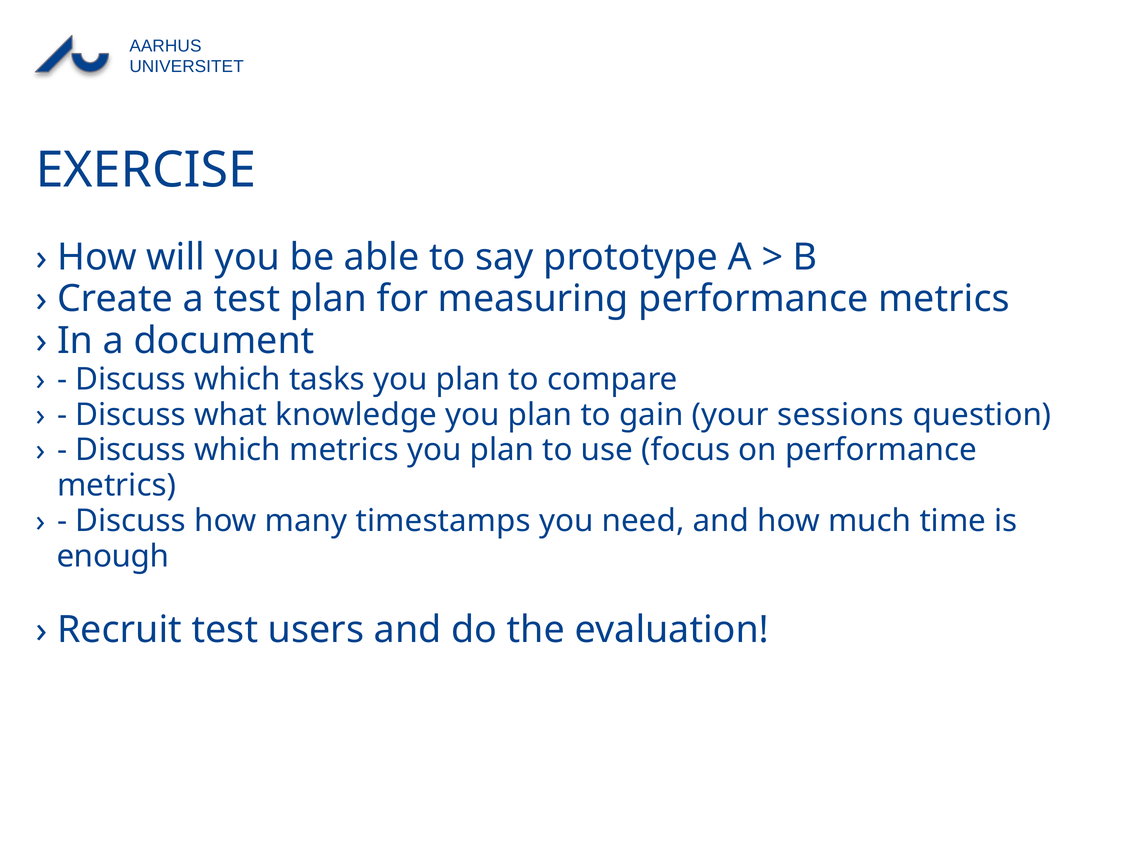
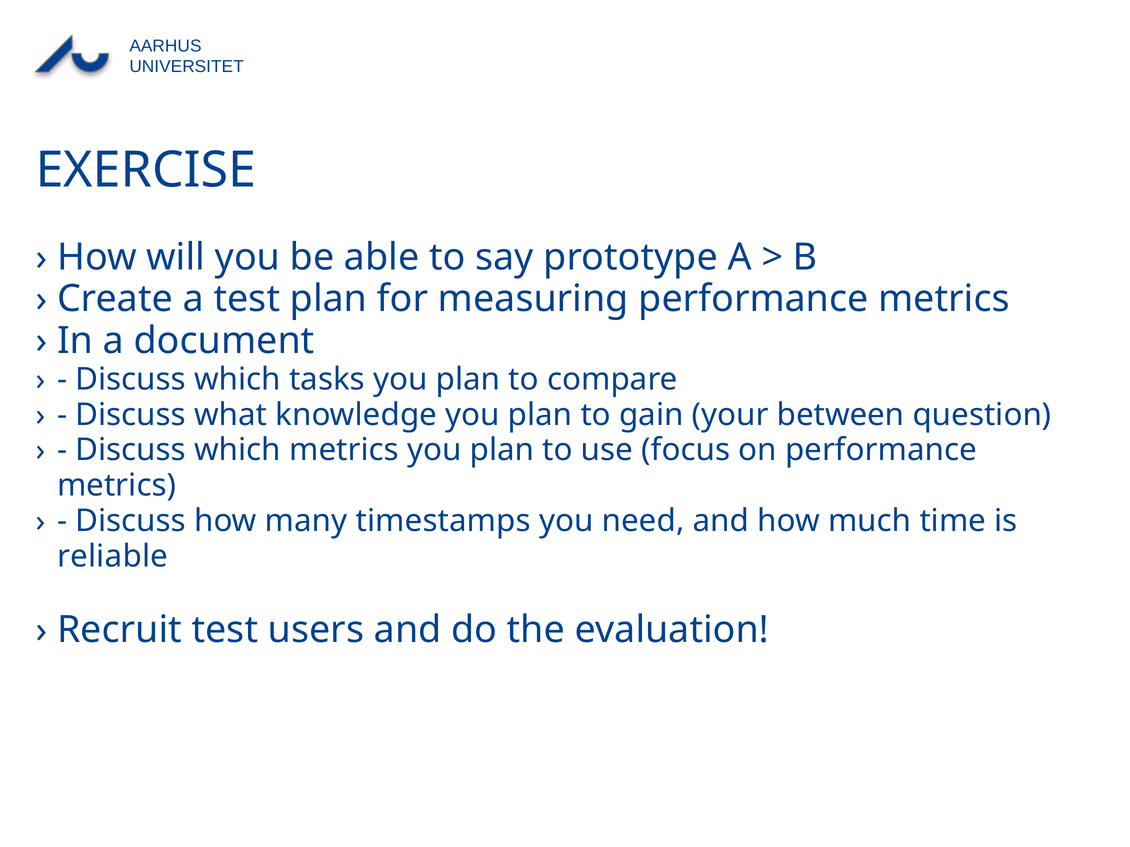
sessions: sessions -> between (841, 415)
enough: enough -> reliable (113, 557)
